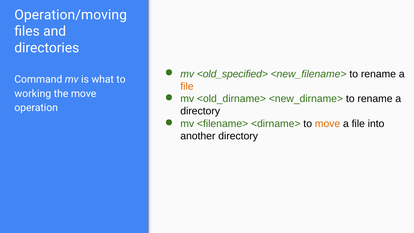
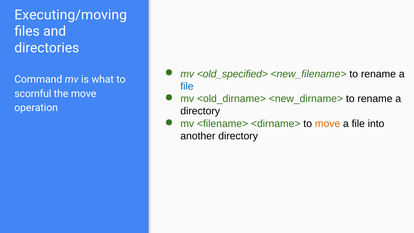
Operation/moving: Operation/moving -> Executing/moving (71, 15)
file colour: orange -> blue (187, 86)
working: working -> scornful (33, 94)
